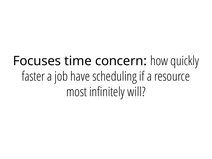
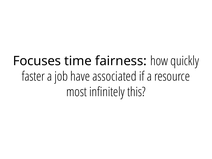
concern: concern -> fairness (121, 61)
scheduling: scheduling -> associated (115, 76)
will: will -> this (136, 92)
